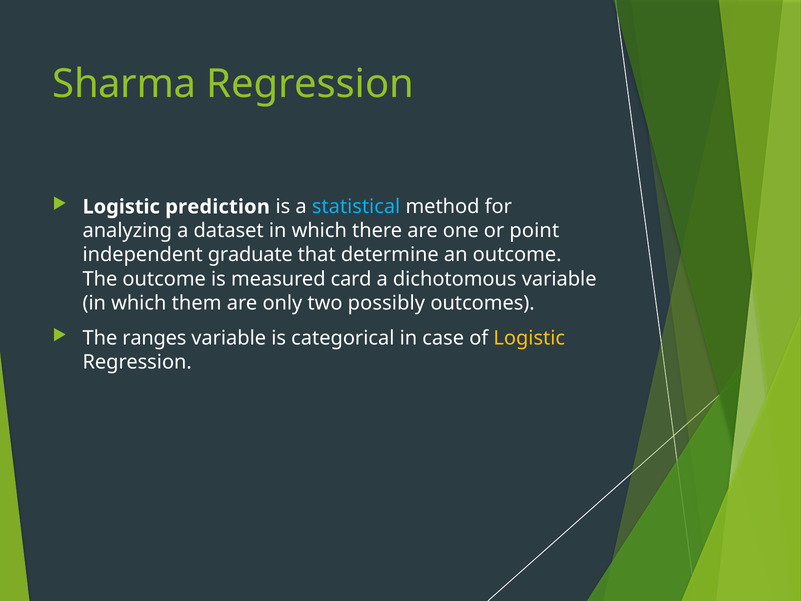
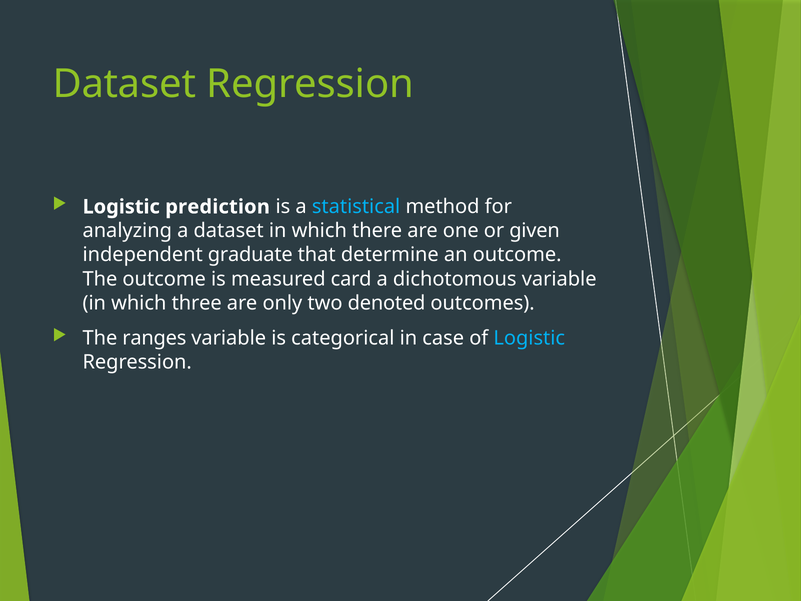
Sharma: Sharma -> Dataset (124, 84)
point: point -> given (535, 231)
them: them -> three (197, 303)
possibly: possibly -> denoted (387, 303)
Logistic colour: yellow -> light blue (529, 338)
